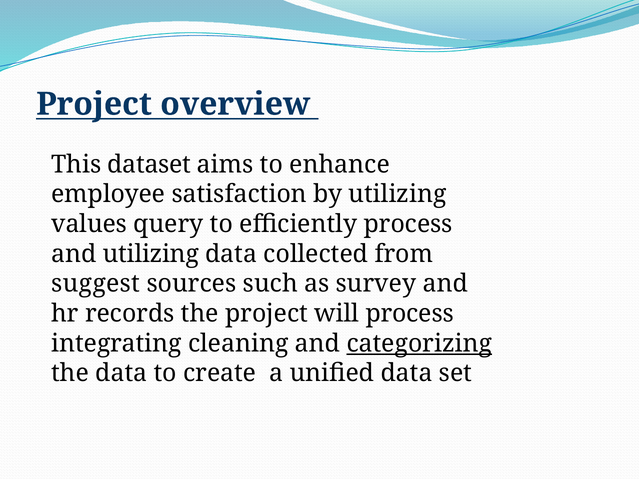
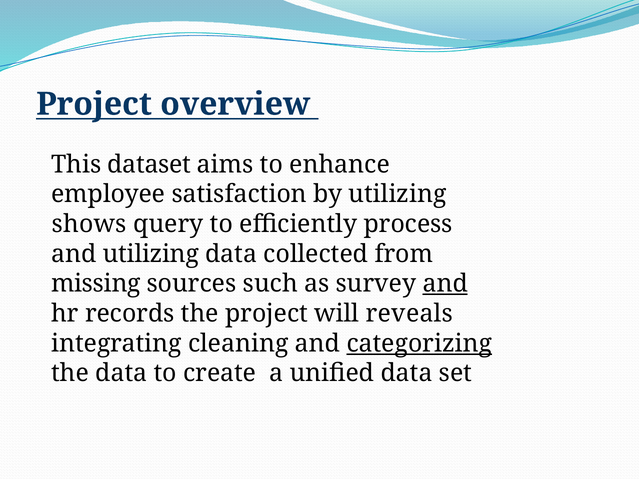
values: values -> shows (89, 224)
suggest: suggest -> missing (96, 284)
and underline: none -> present (445, 284)
will process: process -> reveals (409, 314)
